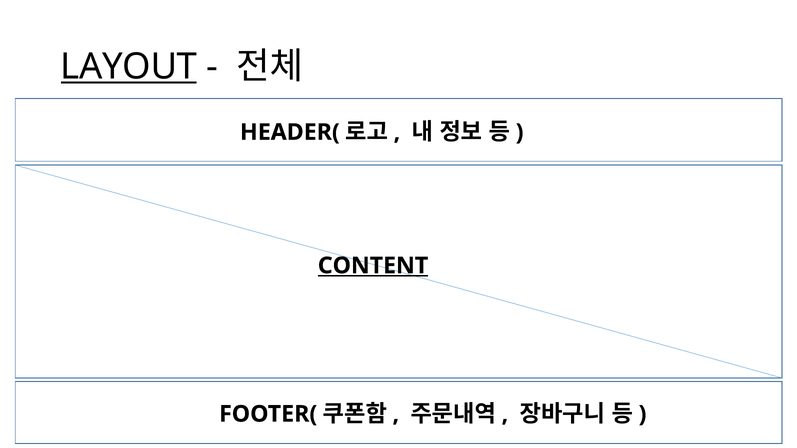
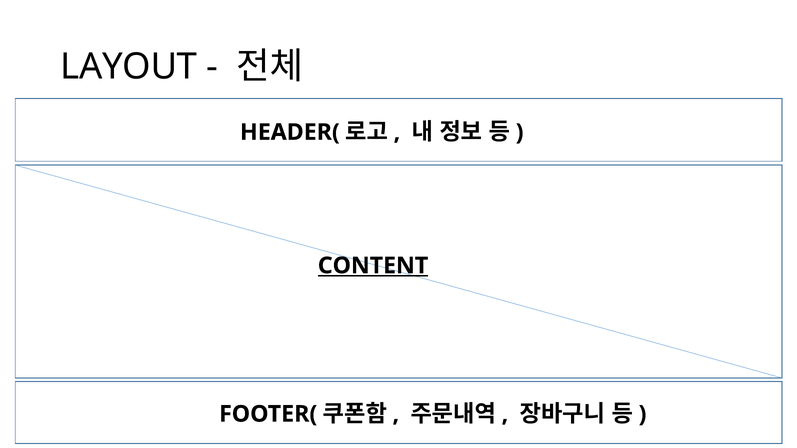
LAYOUT underline: present -> none (129, 67)
